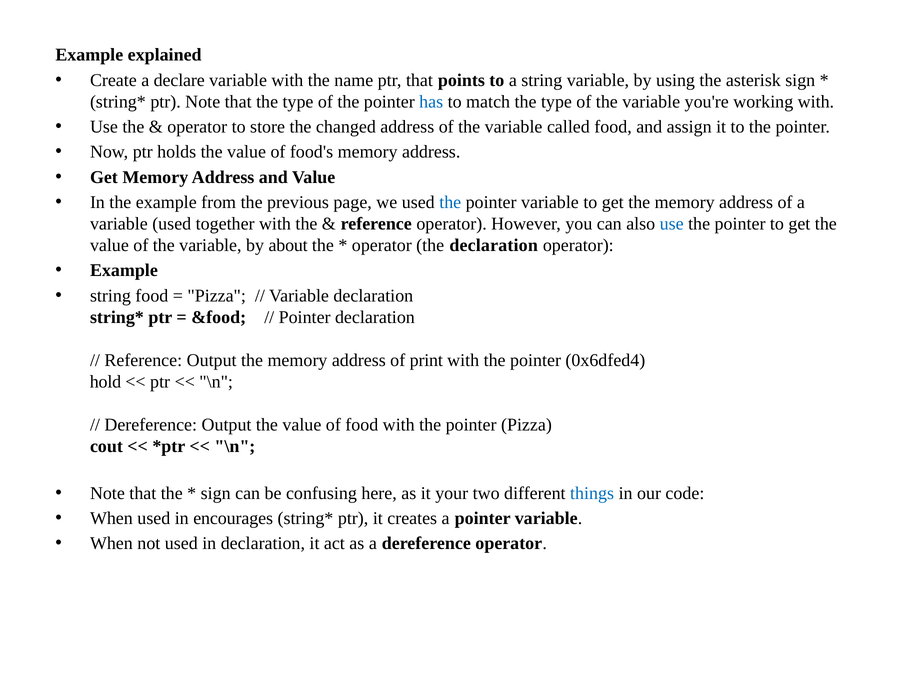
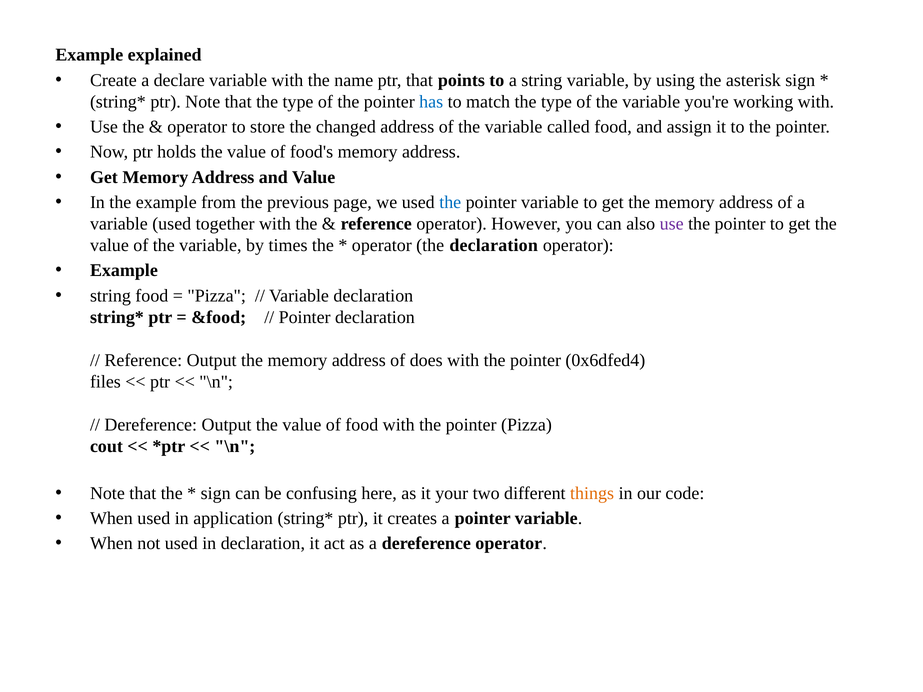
use colour: blue -> purple (672, 224)
about: about -> times (288, 245)
print: print -> does (426, 360)
hold: hold -> files (105, 382)
things colour: blue -> orange (592, 493)
encourages: encourages -> application (233, 518)
